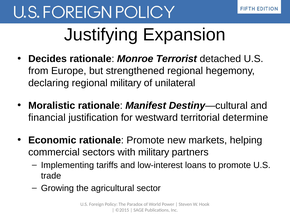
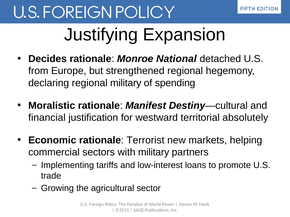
Terrorist: Terrorist -> National (176, 59)
unilateral: unilateral -> spending (175, 83)
determine: determine -> absolutely (245, 118)
rationale Promote: Promote -> Terrorist (146, 140)
